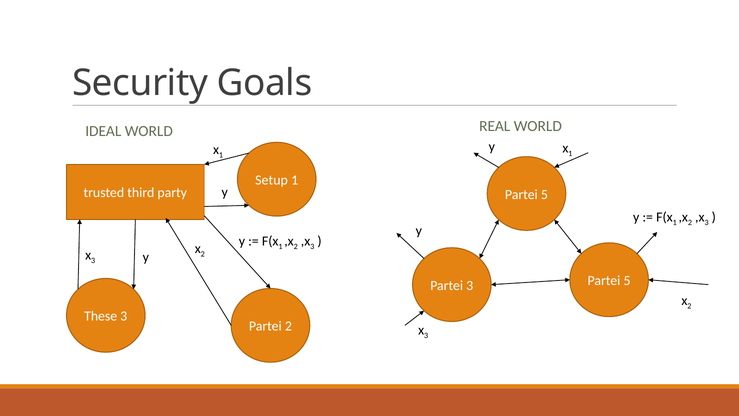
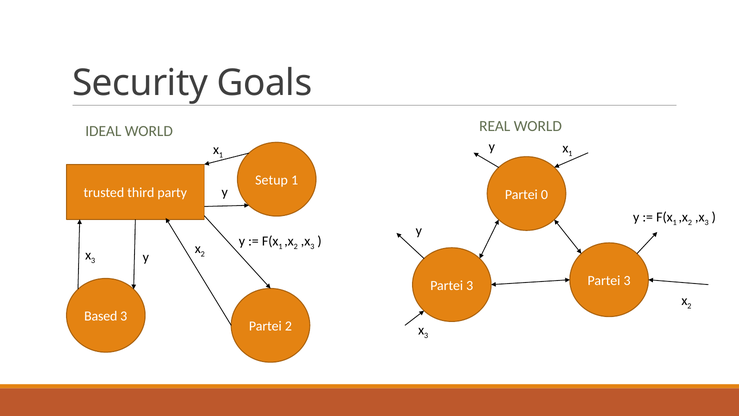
y Partei 5: 5 -> 0 (544, 194)
5: 5 -> 3 (627, 280)
These: These -> Based (101, 316)
